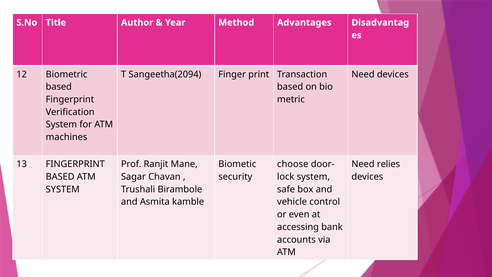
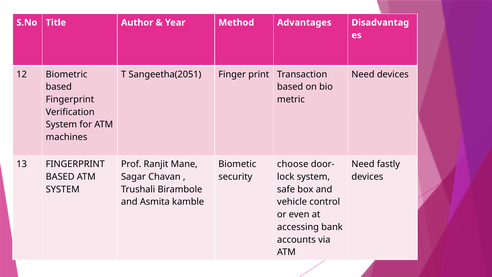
Sangeetha(2094: Sangeetha(2094 -> Sangeetha(2051 (165, 74)
relies: relies -> fastly (388, 164)
